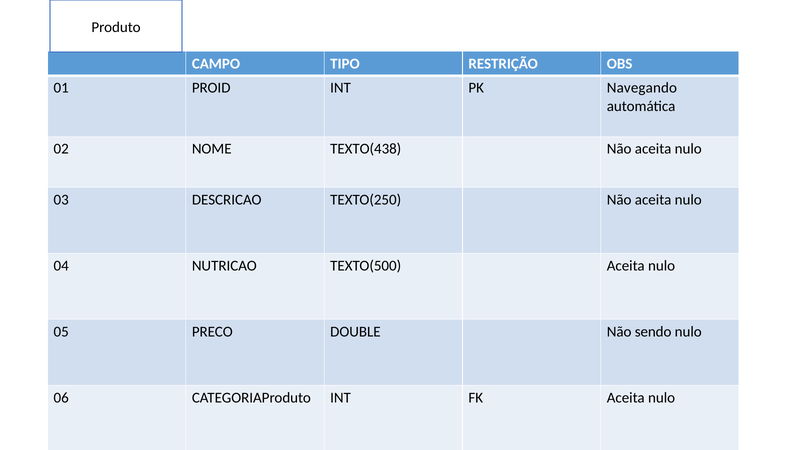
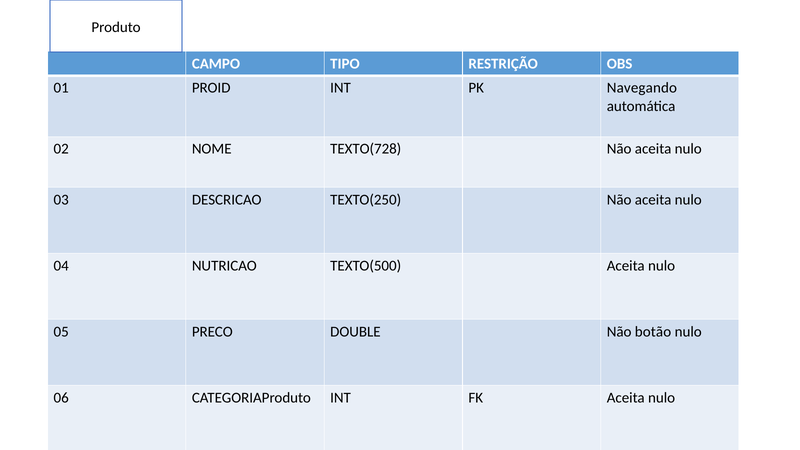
TEXTO(438: TEXTO(438 -> TEXTO(728 (366, 149)
sendo: sendo -> botão (653, 332)
